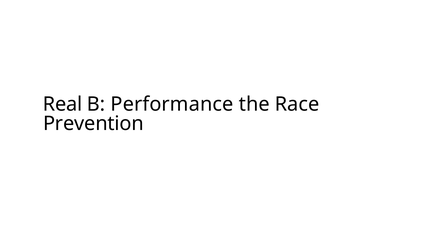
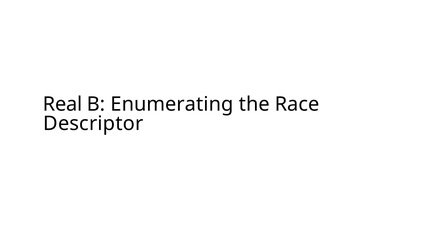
Performance: Performance -> Enumerating (172, 104)
Prevention: Prevention -> Descriptor (93, 124)
